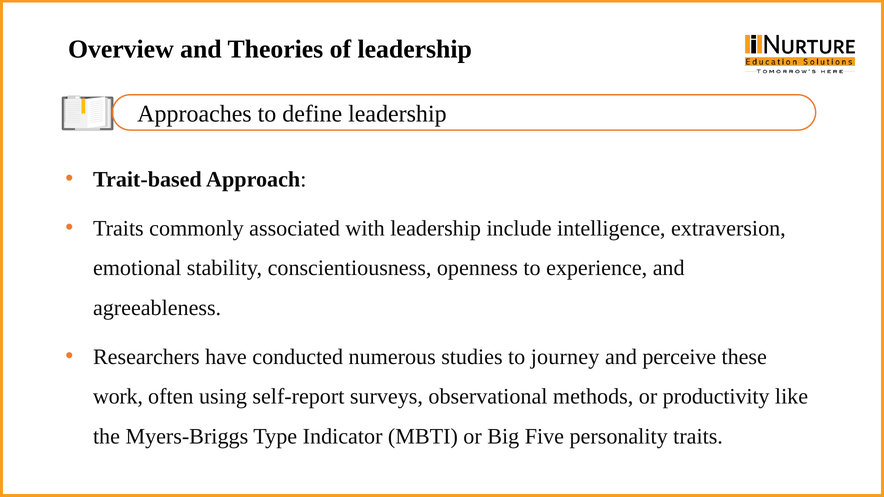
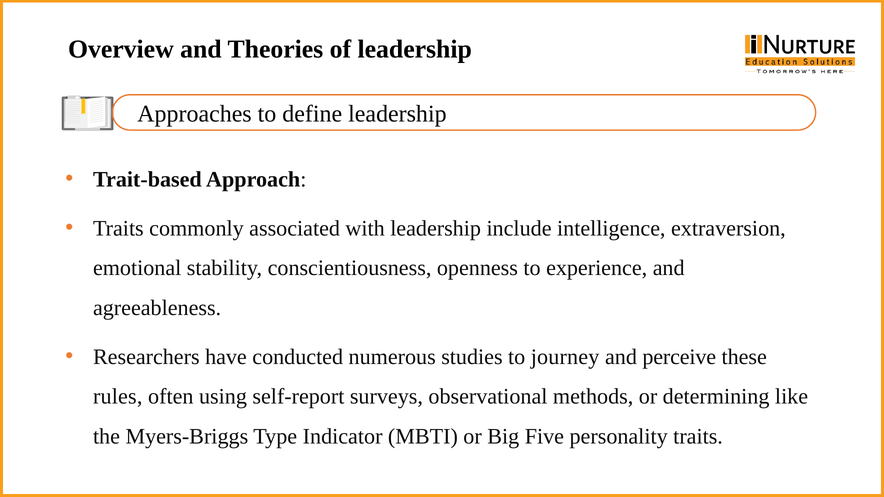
work: work -> rules (118, 397)
productivity: productivity -> determining (716, 397)
